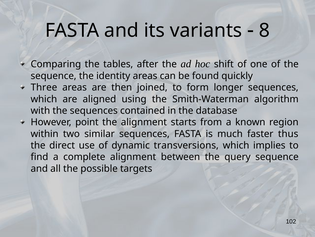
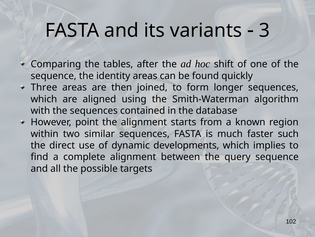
8: 8 -> 3 (264, 30)
thus: thus -> such (288, 133)
transversions: transversions -> developments (186, 145)
